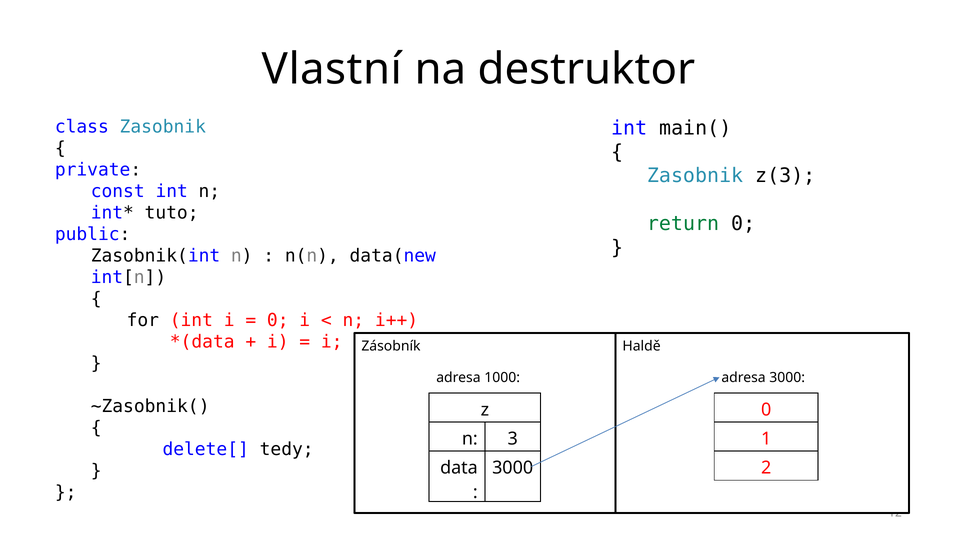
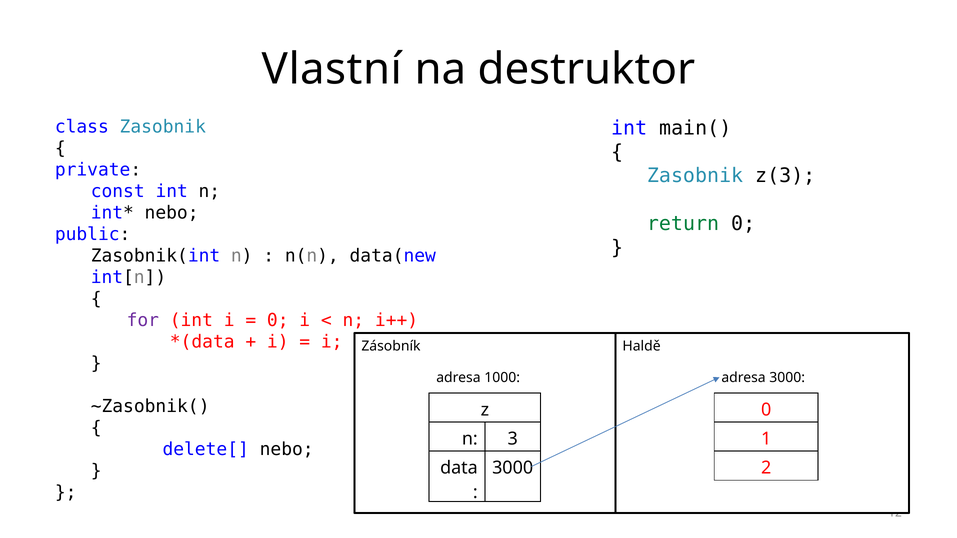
tuto: tuto -> nebo (172, 213)
for colour: black -> purple (143, 321)
delete[ tedy: tedy -> nebo (287, 450)
